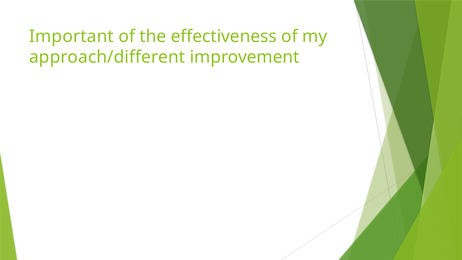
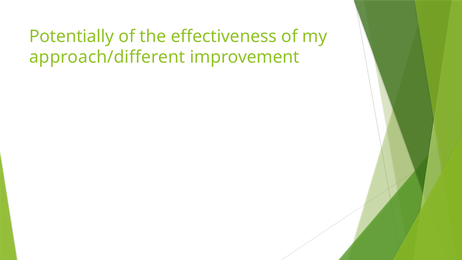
Important: Important -> Potentially (72, 36)
